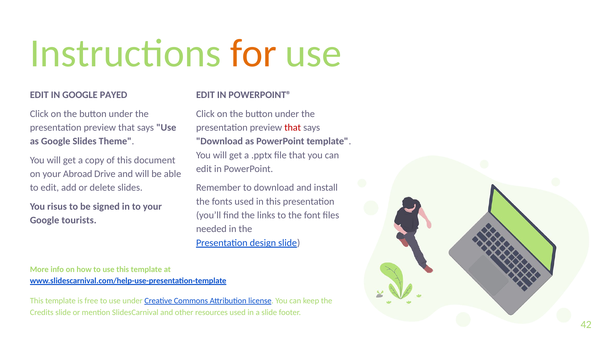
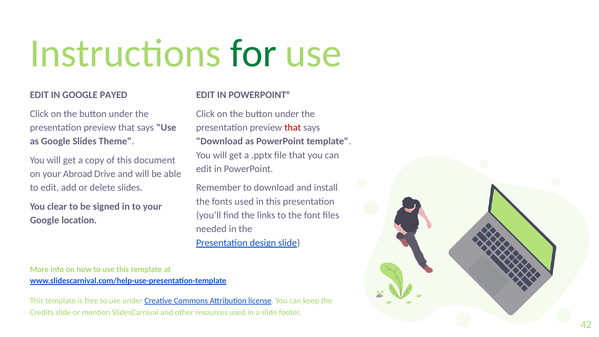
for colour: orange -> green (253, 53)
risus: risus -> clear (57, 206)
tourists: tourists -> location (79, 220)
